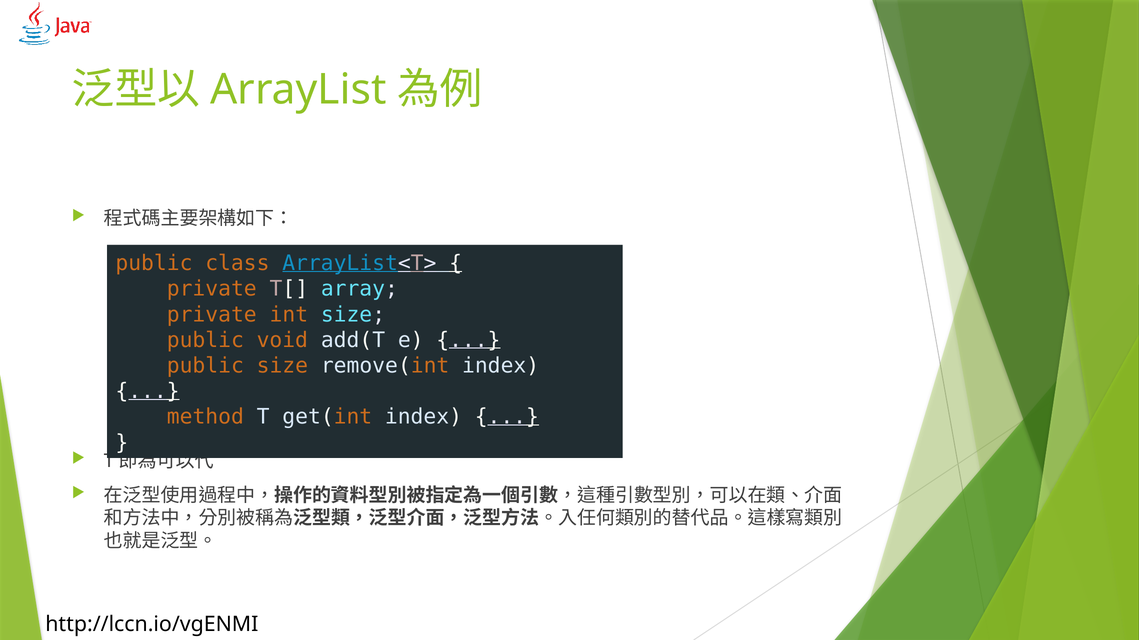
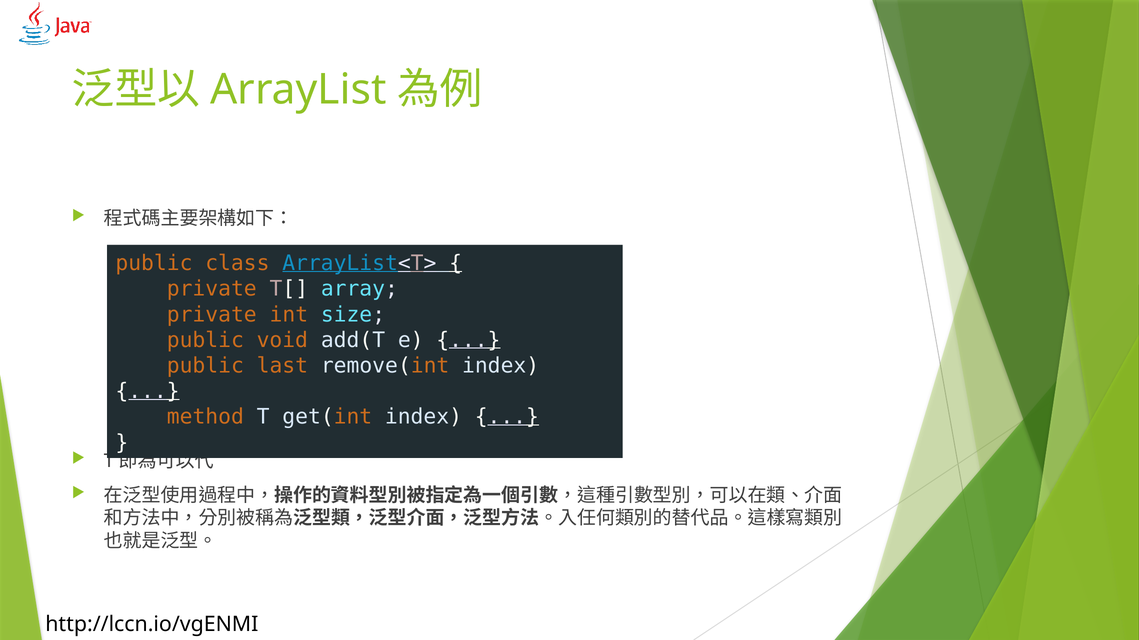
public size: size -> last (282, 366)
